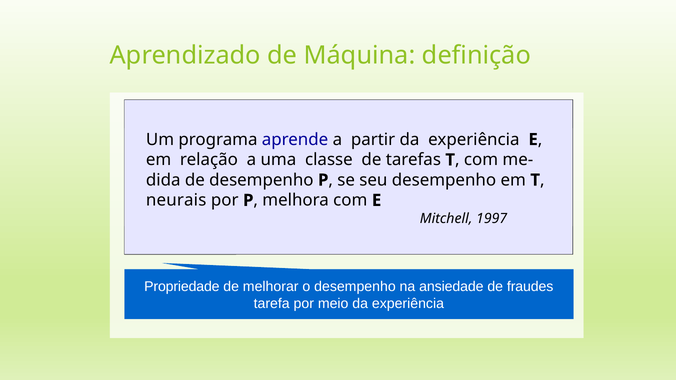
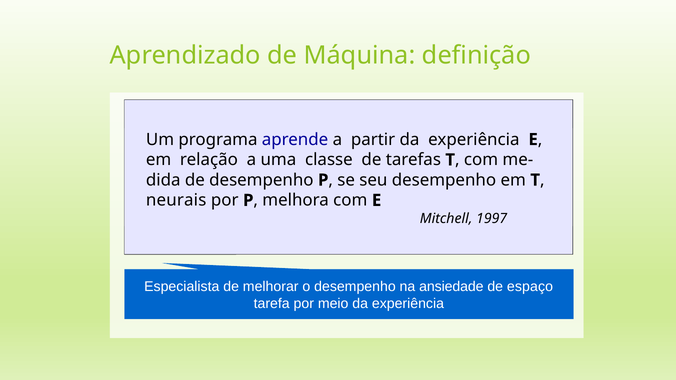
Propriedade: Propriedade -> Especialista (182, 287)
fraudes: fraudes -> espaço (530, 287)
